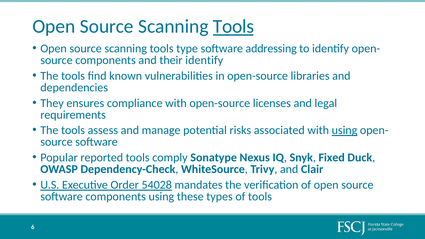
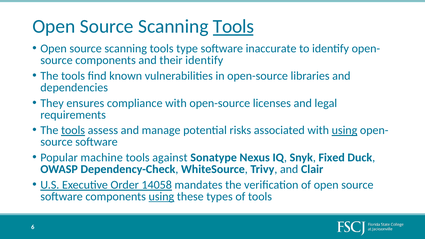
addressing: addressing -> inaccurate (271, 49)
tools underline: none -> present (73, 130)
reported: reported -> machine (102, 158)
comply: comply -> against (170, 158)
54028: 54028 -> 14058 (157, 185)
using underline: none -> present (161, 197)
